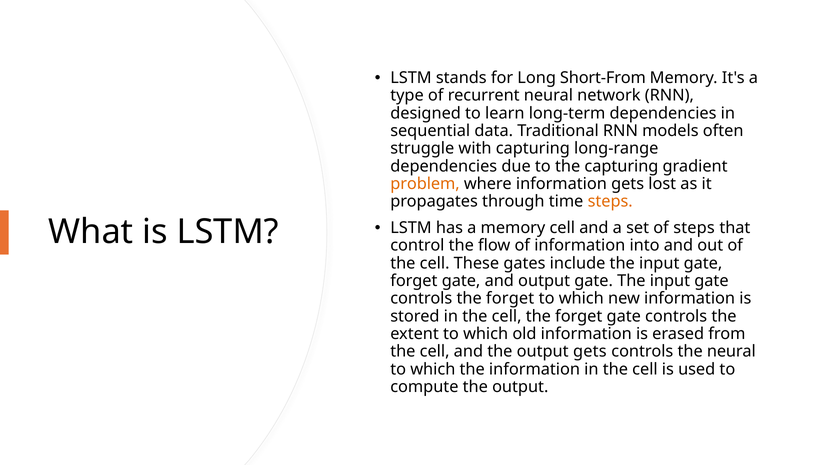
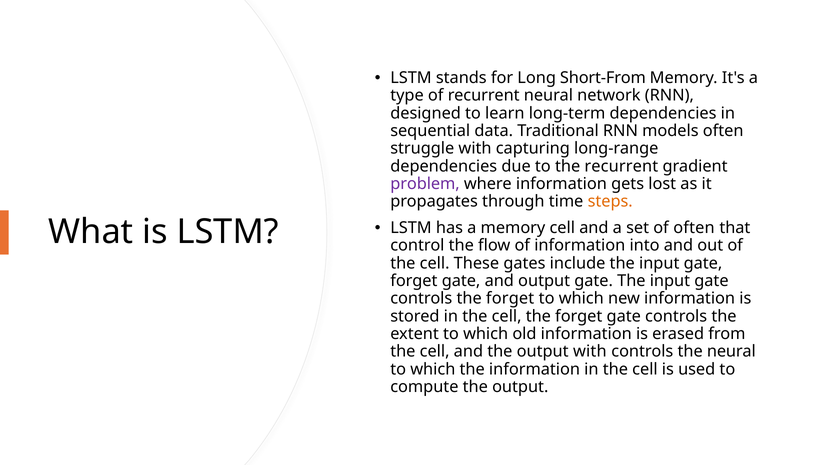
the capturing: capturing -> recurrent (621, 166)
problem colour: orange -> purple (425, 184)
of steps: steps -> often (694, 228)
output gets: gets -> with (590, 352)
